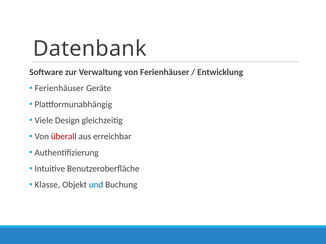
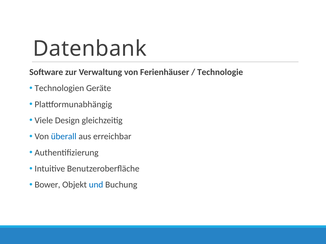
Entwicklung: Entwicklung -> Technologie (220, 72)
Ferienhäuser: Ferienhäuser -> Technologien (59, 88)
überall colour: red -> blue (64, 137)
Klasse: Klasse -> Bower (47, 185)
